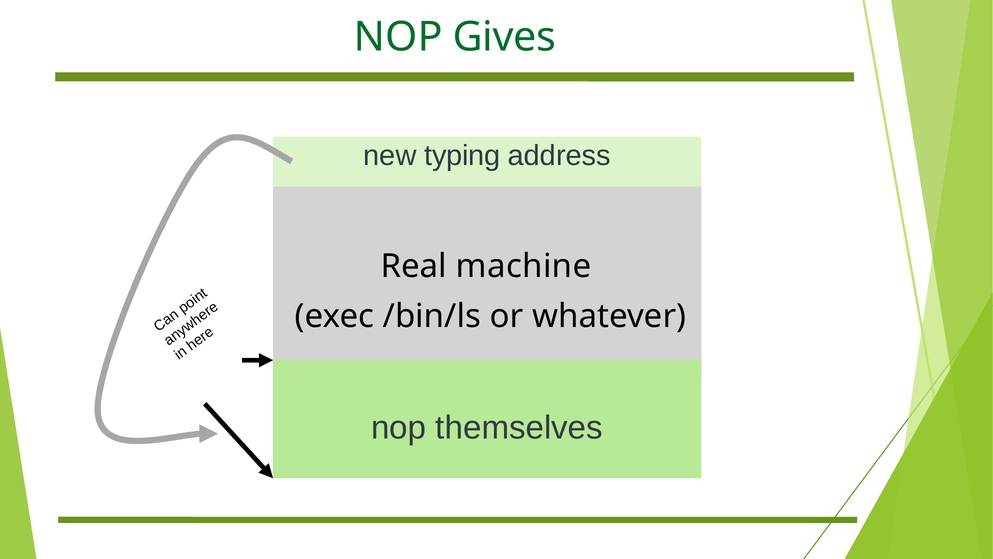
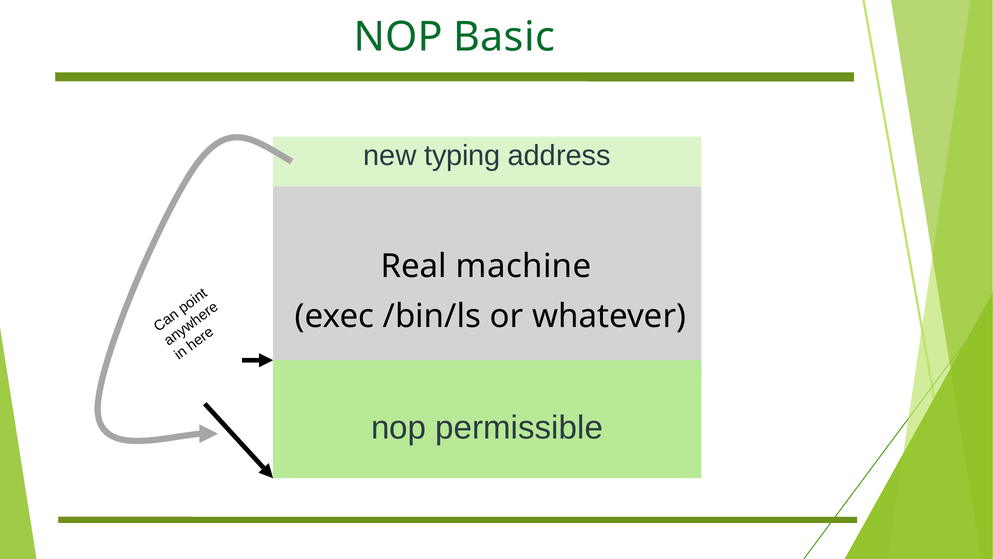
Gives: Gives -> Basic (504, 37)
themselves: themselves -> permissible (519, 428)
